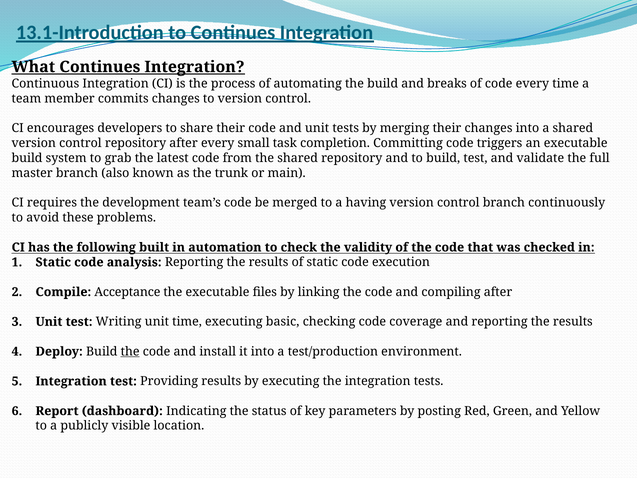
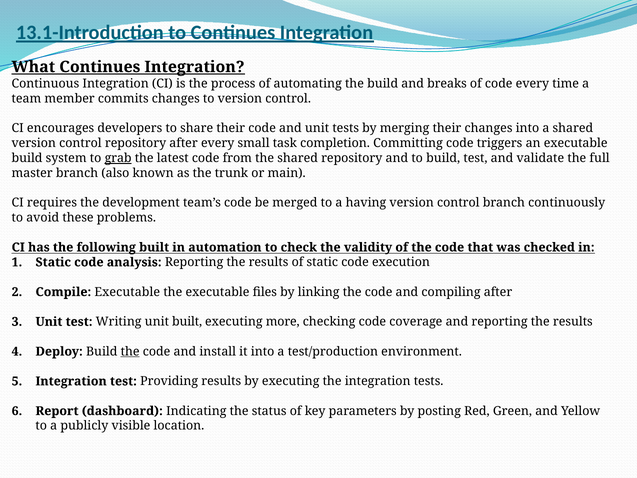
grab underline: none -> present (118, 158)
Compile Acceptance: Acceptance -> Executable (127, 292)
unit time: time -> built (187, 322)
basic: basic -> more (283, 322)
